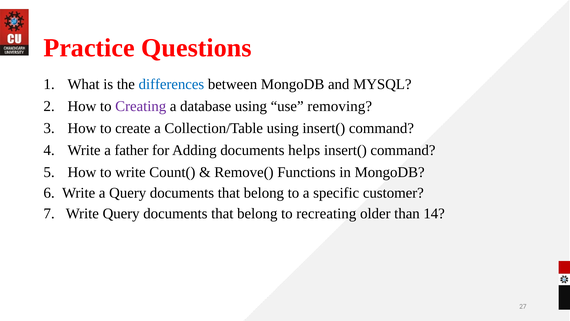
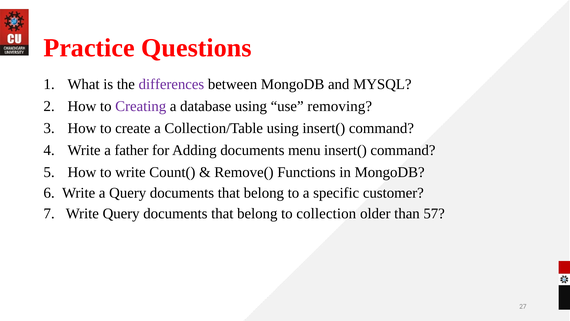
differences colour: blue -> purple (171, 84)
helps: helps -> menu (304, 150)
recreating: recreating -> collection (326, 213)
14: 14 -> 57 (434, 213)
